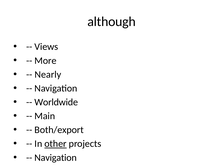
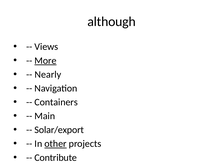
More underline: none -> present (45, 61)
Worldwide: Worldwide -> Containers (56, 102)
Both/export: Both/export -> Solar/export (59, 130)
Navigation: Navigation -> Contribute (56, 158)
